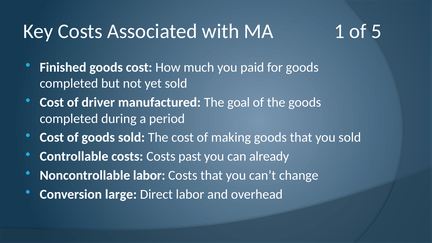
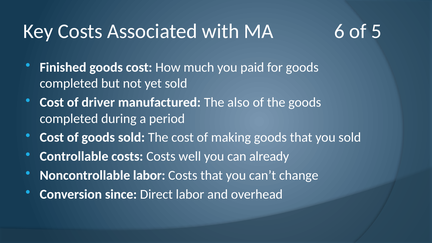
1: 1 -> 6 (339, 31)
goal: goal -> also (238, 102)
past: past -> well (190, 156)
large: large -> since (121, 194)
